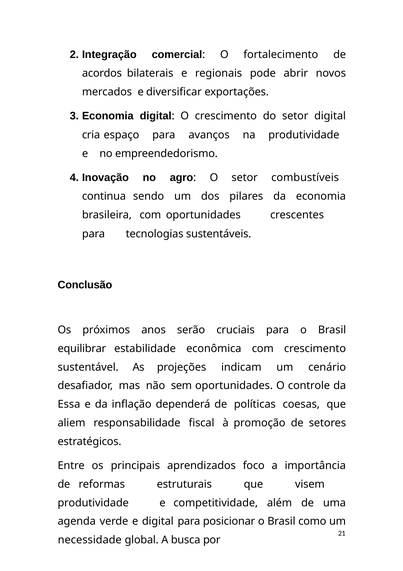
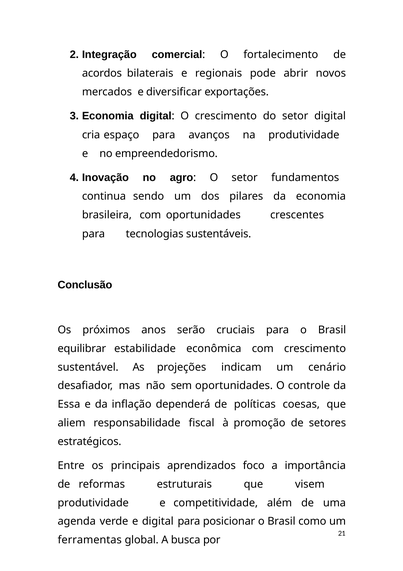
combustíveis: combustíveis -> fundamentos (305, 177)
necessidade: necessidade -> ferramentas (90, 539)
